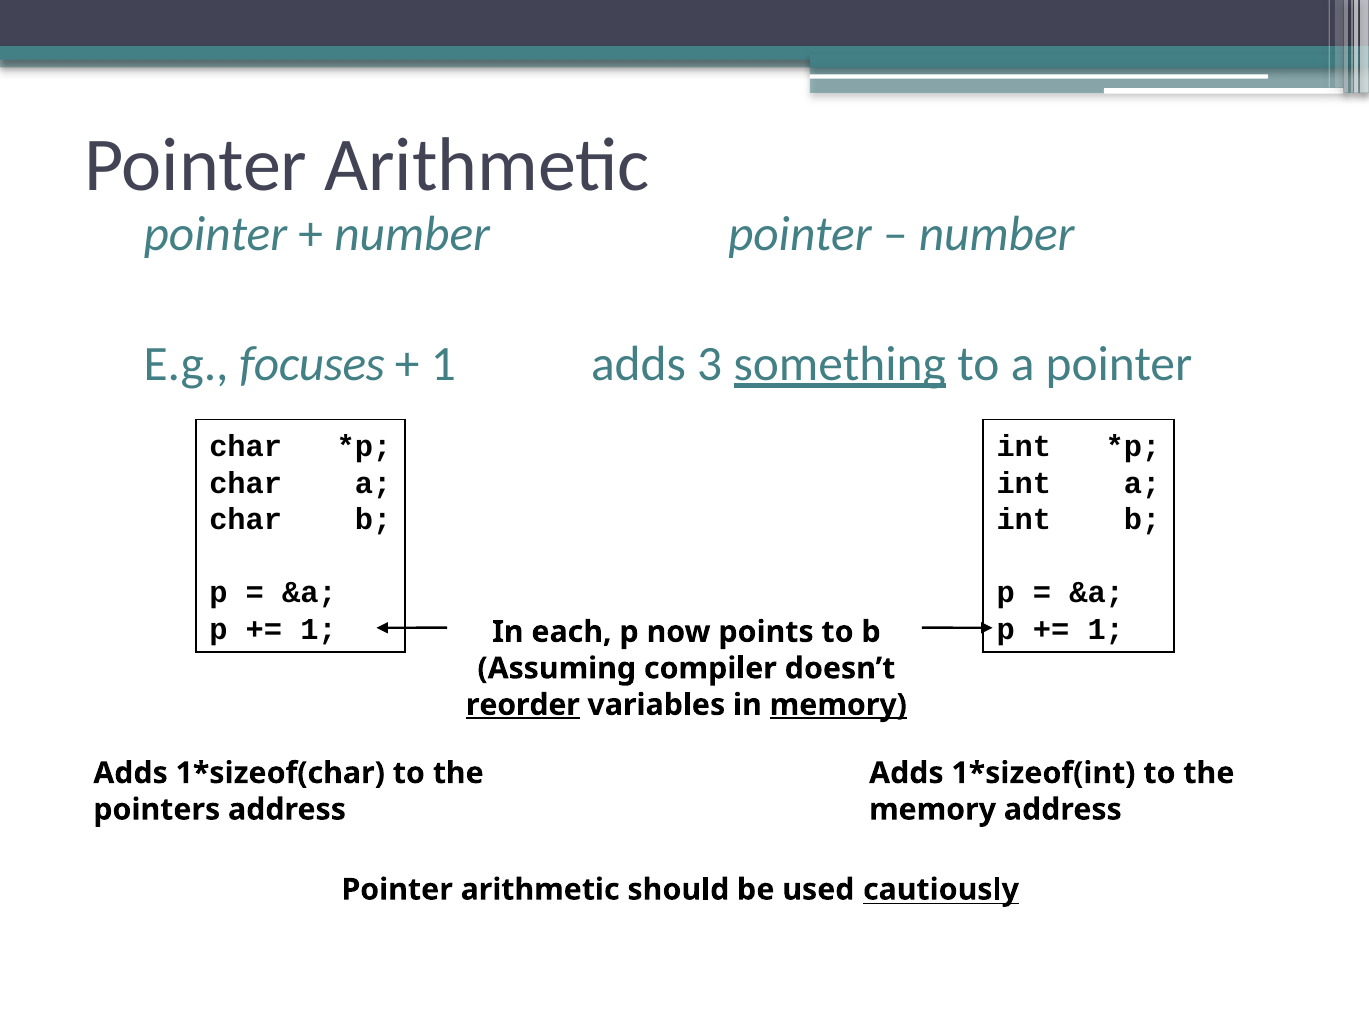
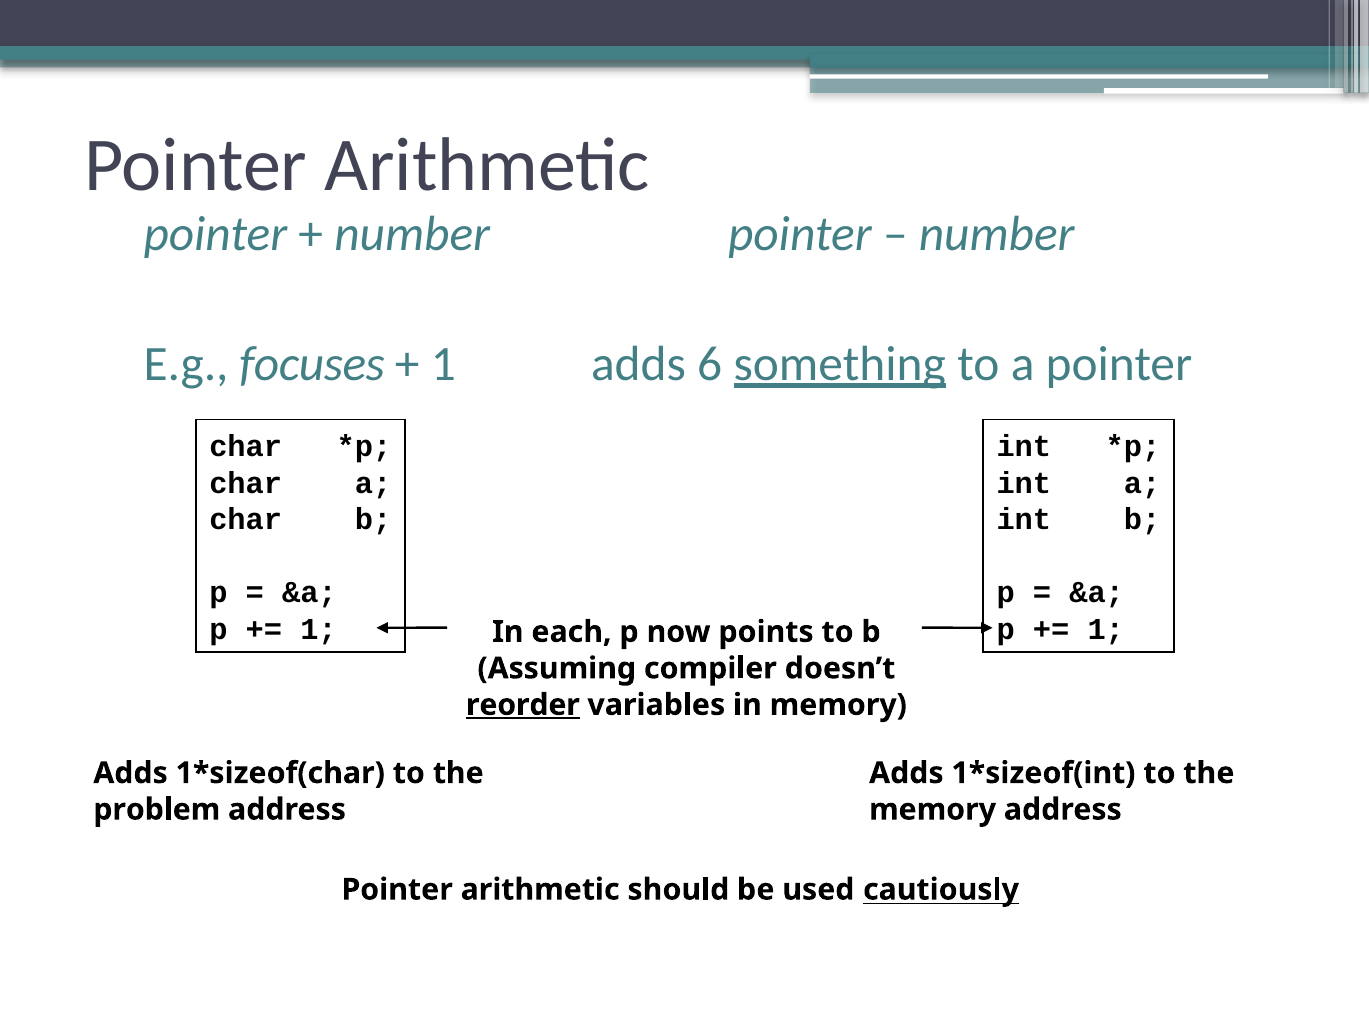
3: 3 -> 6 (710, 364)
memory underline: present -> none (838, 705)
pointers: pointers -> problem (157, 809)
